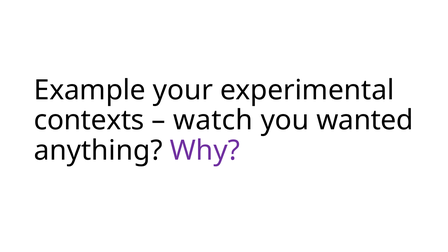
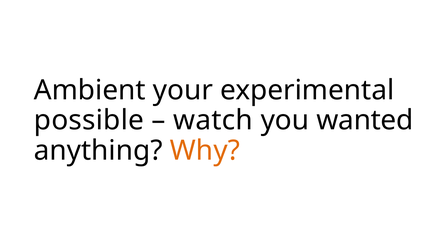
Example: Example -> Ambient (90, 90)
contexts: contexts -> possible (89, 120)
Why colour: purple -> orange (205, 151)
